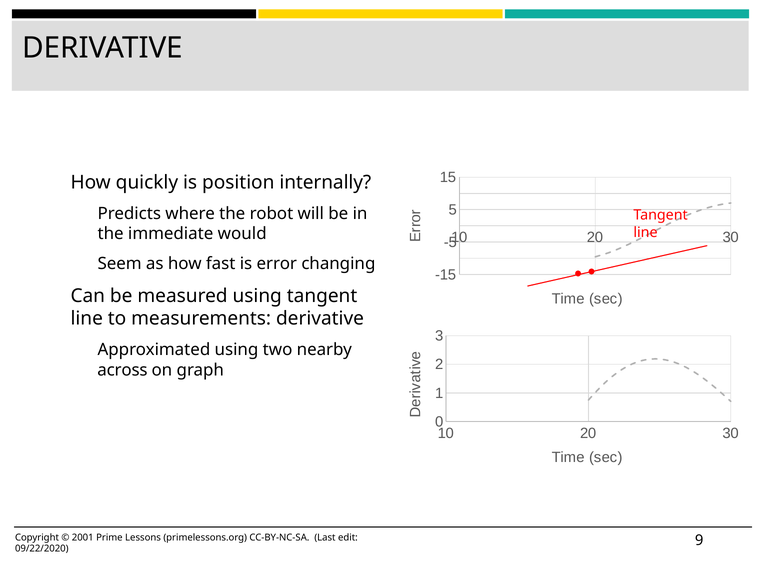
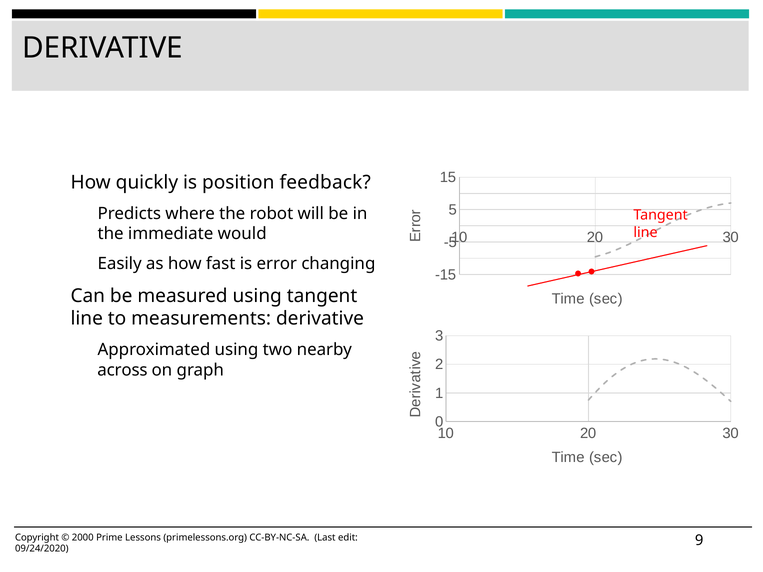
internally: internally -> feedback (325, 182)
Seem: Seem -> Easily (120, 264)
2001: 2001 -> 2000 (83, 538)
09/22/2020: 09/22/2020 -> 09/24/2020 (42, 549)
